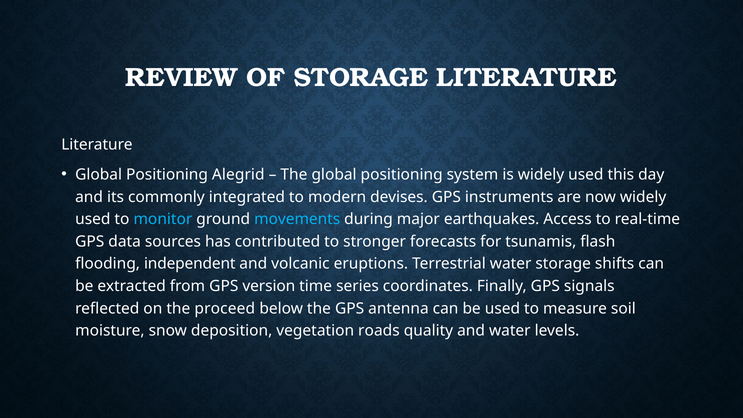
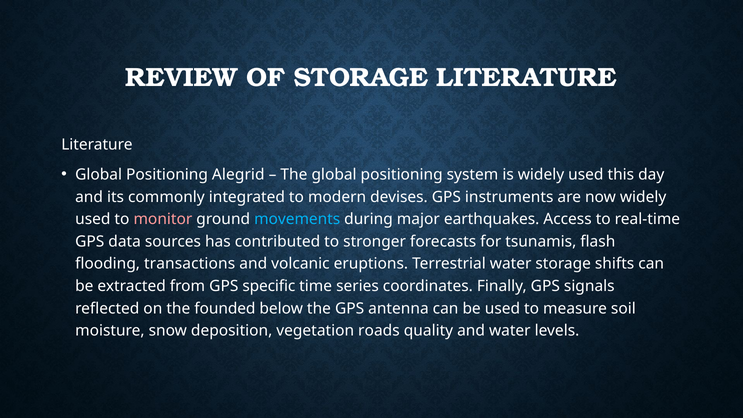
monitor colour: light blue -> pink (163, 219)
independent: independent -> transactions (190, 264)
version: version -> specific (269, 286)
proceed: proceed -> founded (225, 308)
